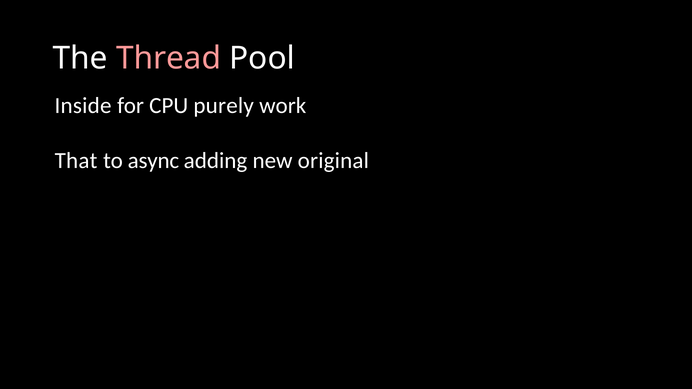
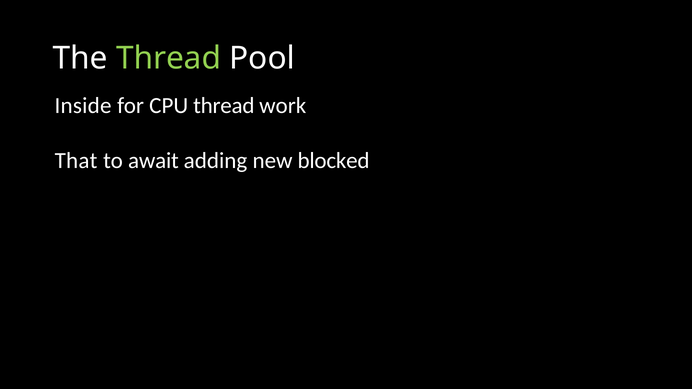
Thread colour: pink -> light green (169, 58)
CPU purely: purely -> thread (224, 106)
async: async -> await (153, 161)
original: original -> blocked (334, 161)
